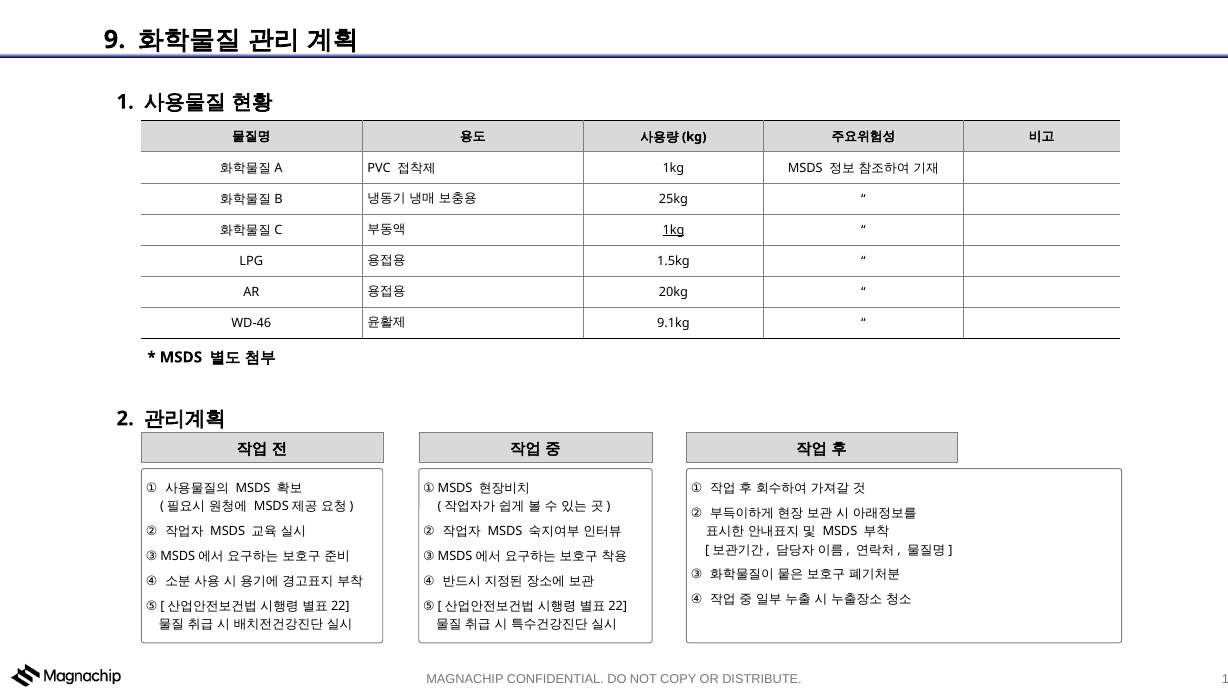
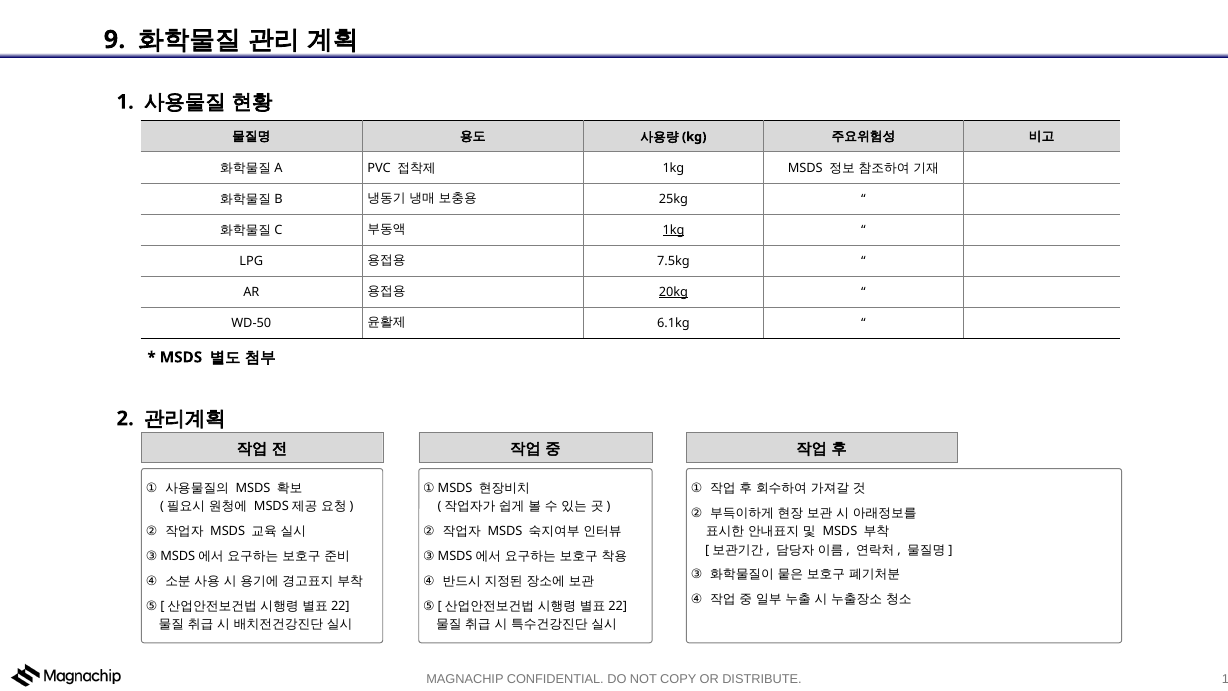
1.5kg: 1.5kg -> 7.5kg (673, 261)
20kg underline: none -> present (673, 292)
WD-46: WD-46 -> WD-50 (251, 323)
9.1kg: 9.1kg -> 6.1kg (673, 323)
